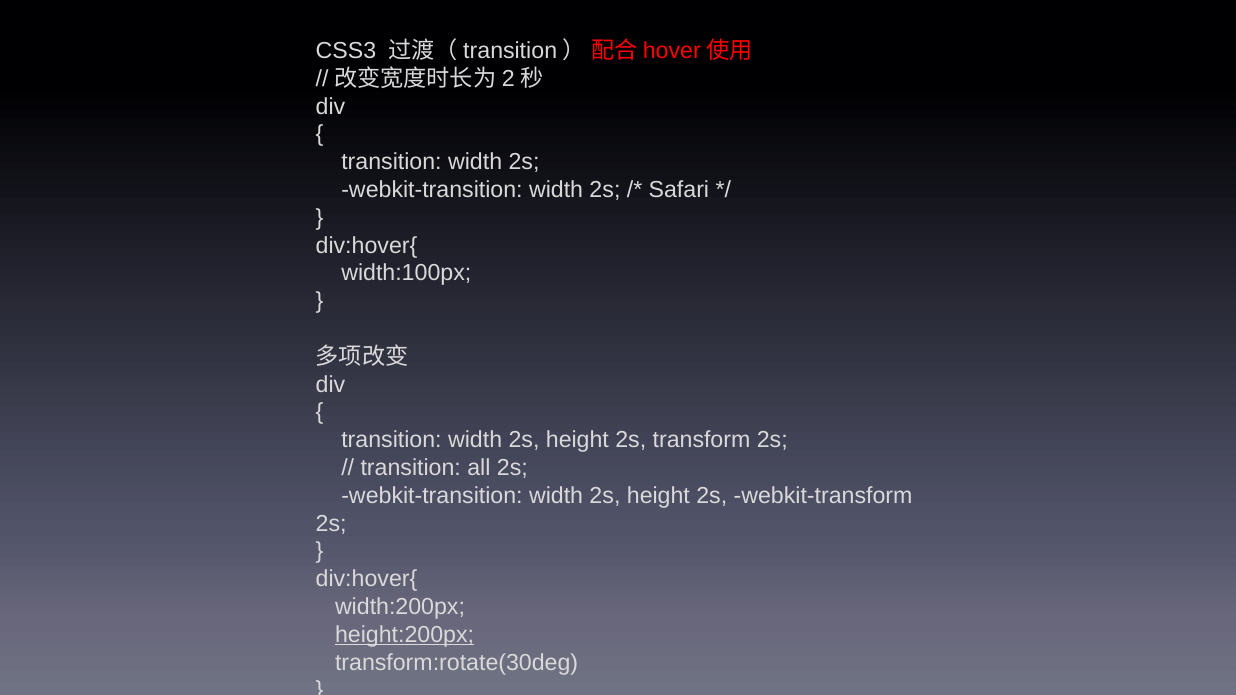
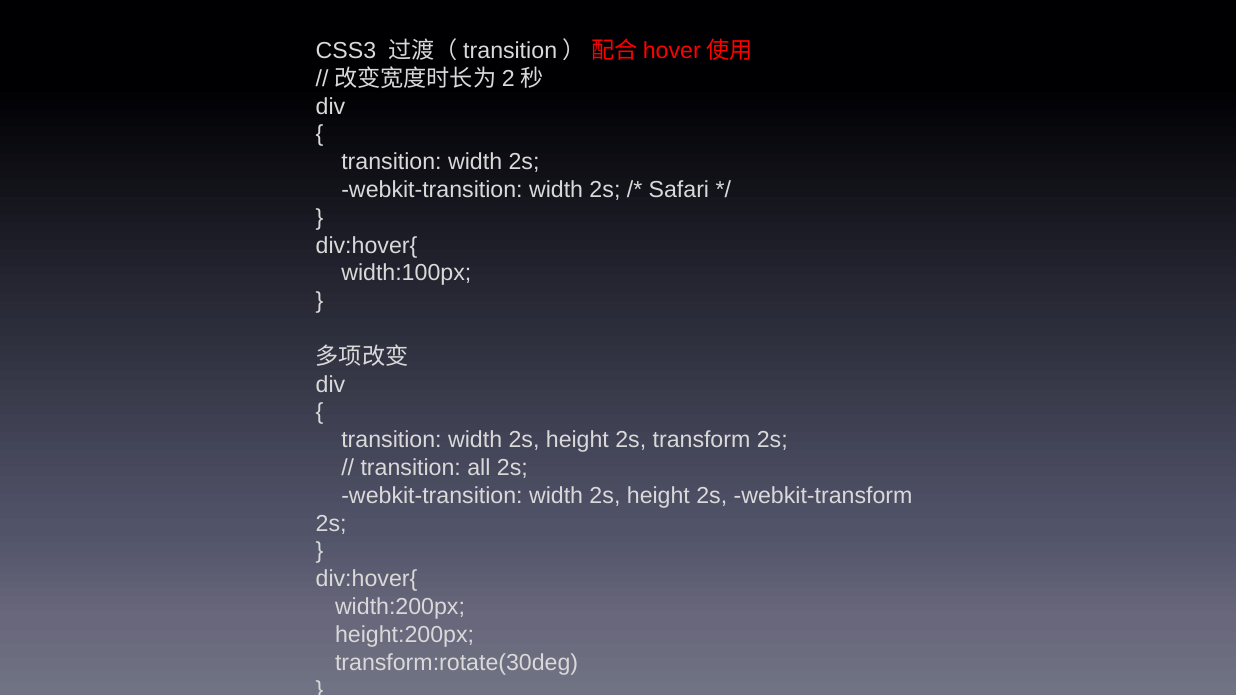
height:200px underline: present -> none (405, 635)
